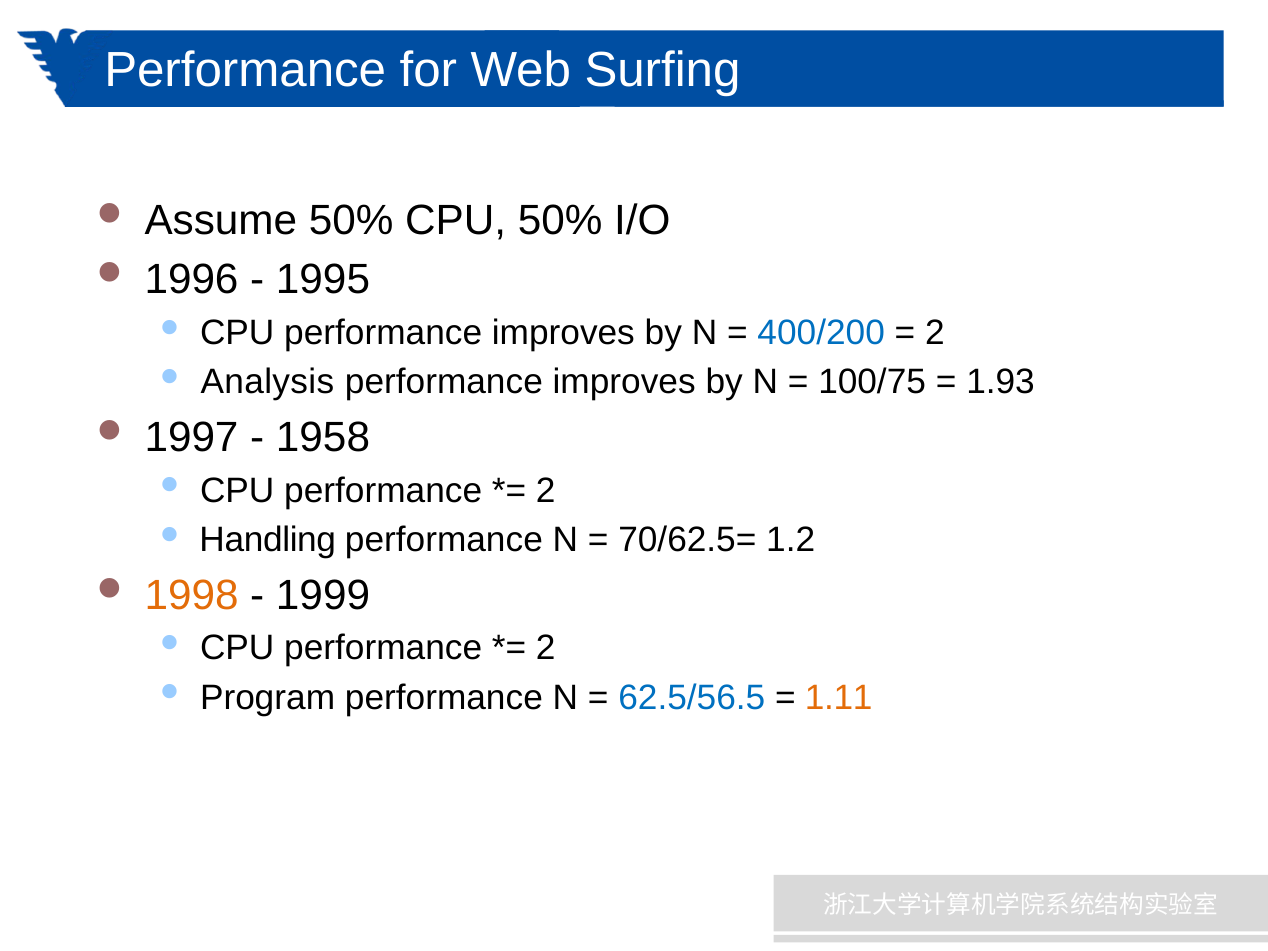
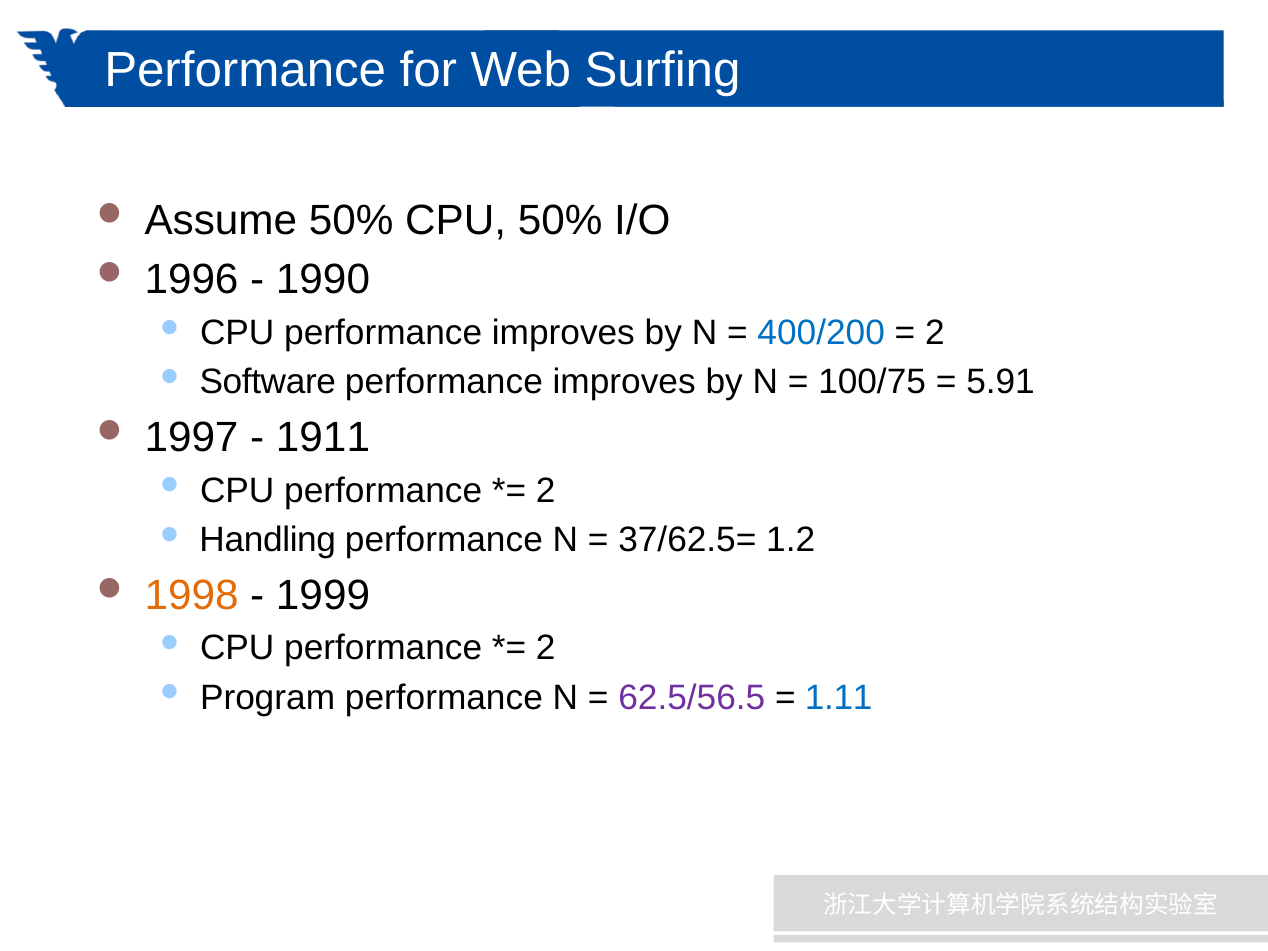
1995: 1995 -> 1990 (323, 280)
Analysis: Analysis -> Software (268, 382)
1.93: 1.93 -> 5.91 (1001, 382)
1958: 1958 -> 1911 (323, 437)
70/62.5=: 70/62.5= -> 37/62.5= (687, 540)
62.5/56.5 colour: blue -> purple (692, 698)
1.11 colour: orange -> blue (839, 698)
